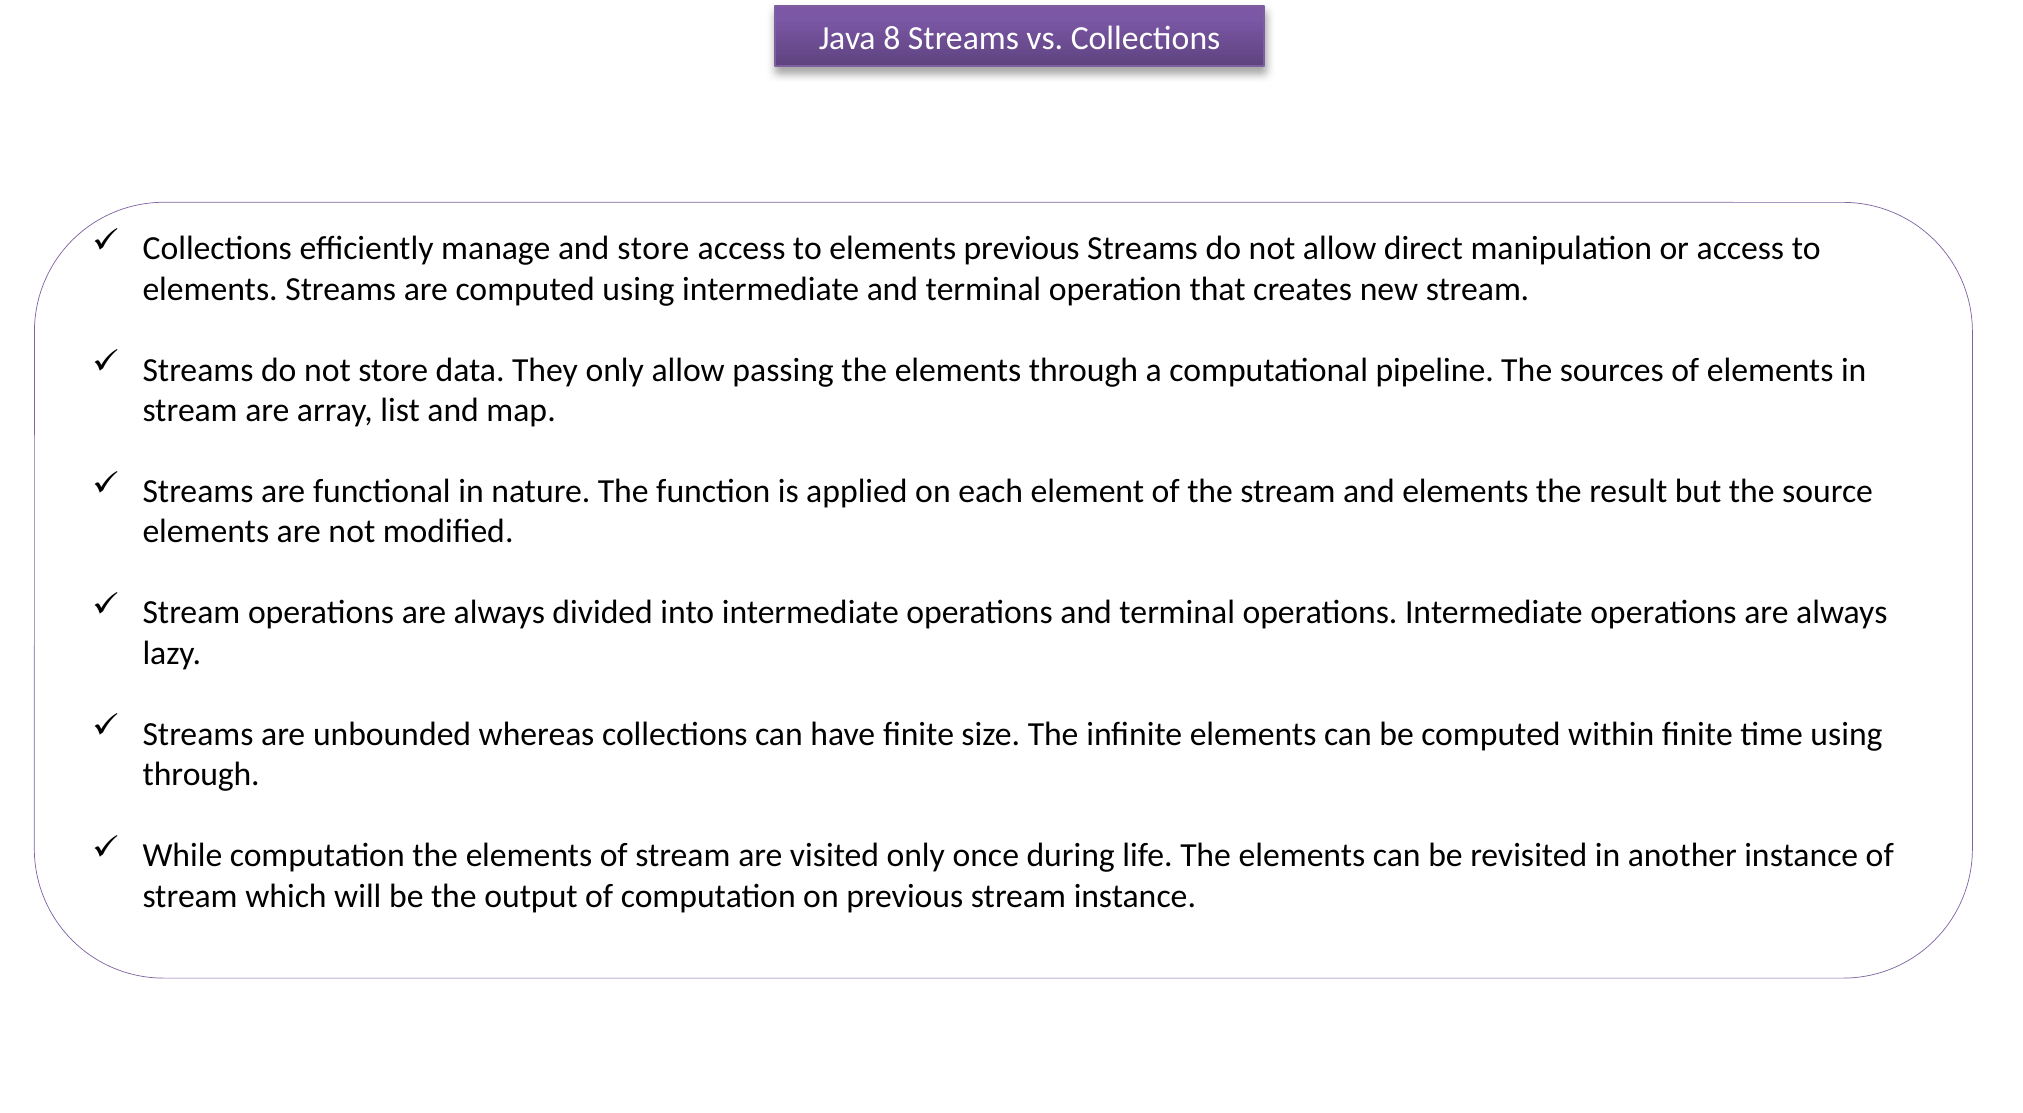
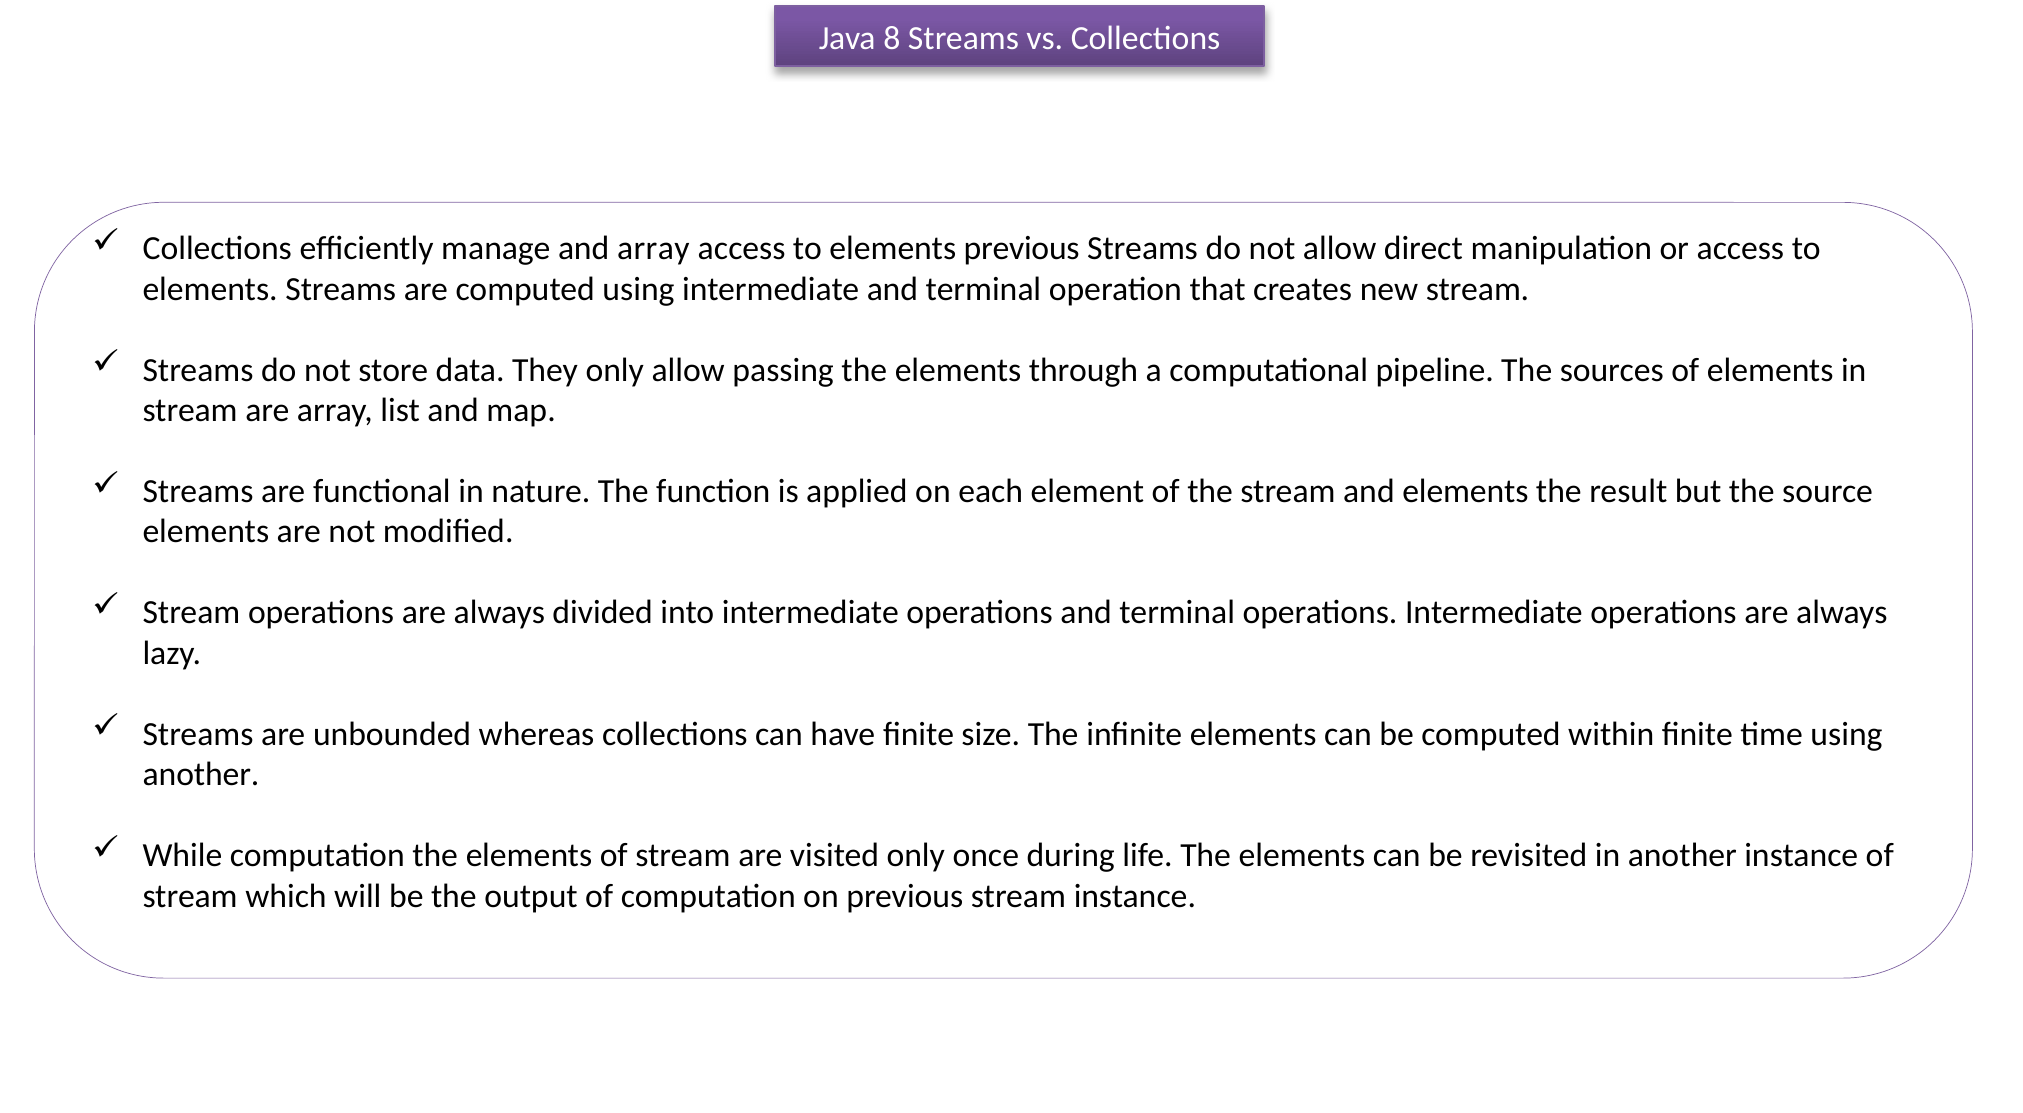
and store: store -> array (653, 248)
through: through -> another (201, 774)
